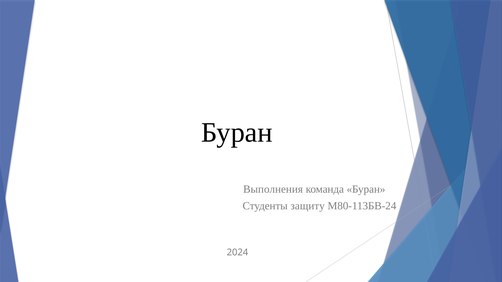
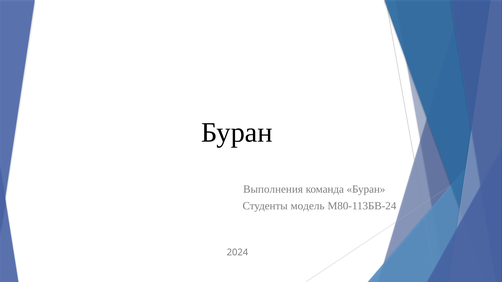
защиту: защиту -> модель (308, 206)
